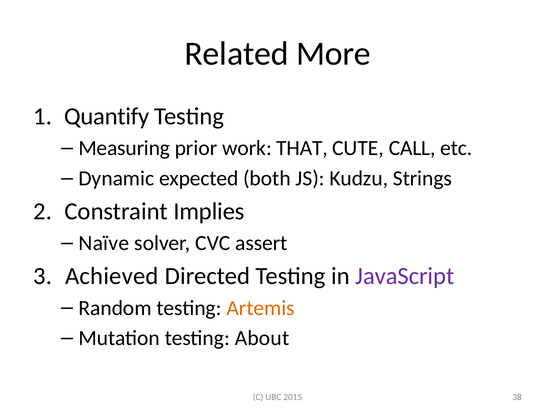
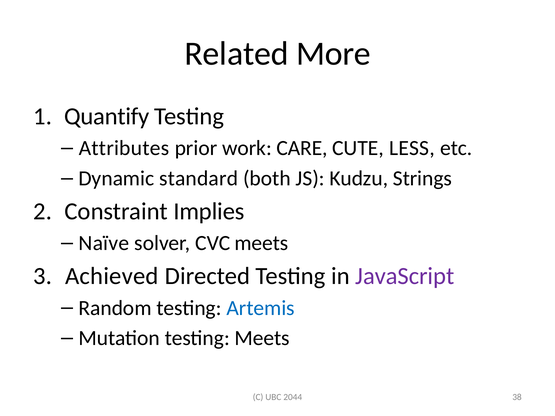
Measuring: Measuring -> Attributes (124, 148)
THAT: THAT -> CARE (302, 148)
CALL: CALL -> LESS (412, 148)
expected: expected -> standard (199, 179)
CVC assert: assert -> meets (261, 243)
Artemis colour: orange -> blue (261, 308)
testing About: About -> Meets (262, 338)
2015: 2015 -> 2044 (293, 397)
